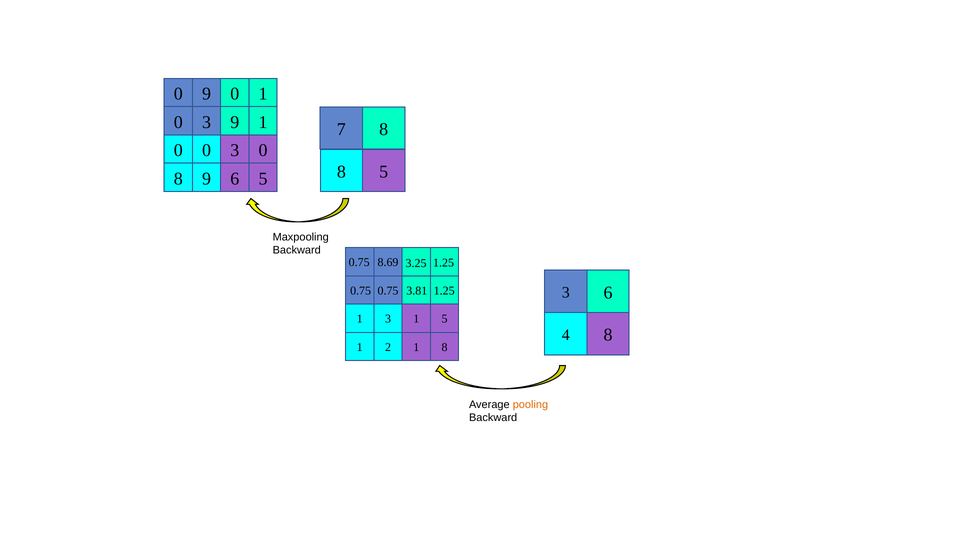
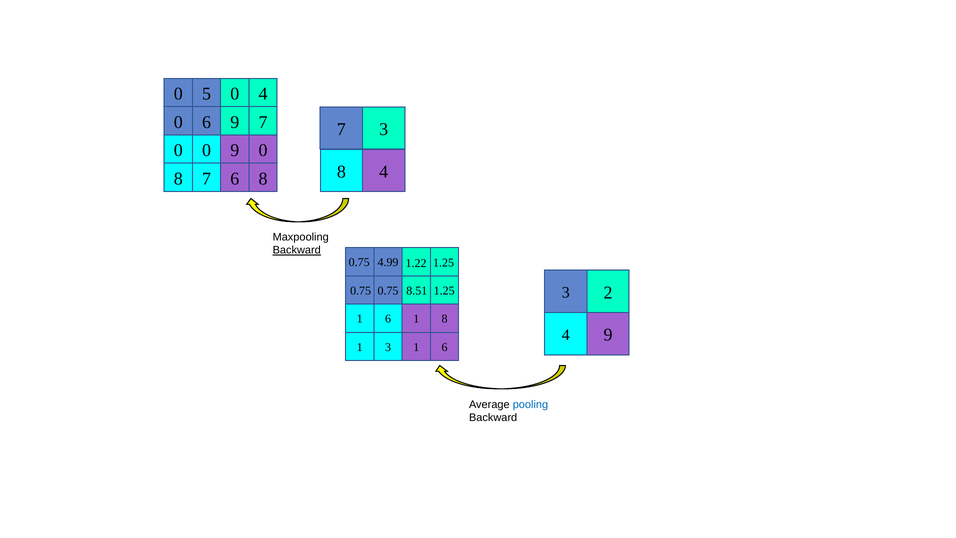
0 9: 9 -> 5 (207, 94)
0 1: 1 -> 4 (263, 94)
3: 3 -> 6 (207, 122)
9 1: 1 -> 7 (263, 122)
7 8: 8 -> 3 (384, 129)
0 0 3: 3 -> 9 (235, 150)
8 5: 5 -> 4 (384, 172)
8 9: 9 -> 7 (207, 179)
6 5: 5 -> 8 (263, 179)
Backward underline: none -> present (297, 250)
8.69: 8.69 -> 4.99 (388, 262)
3.25: 3.25 -> 1.22 (416, 263)
3.81: 3.81 -> 8.51 (417, 291)
3 6: 6 -> 2 (608, 292)
3: 3 -> 6 (388, 319)
1 5: 5 -> 8 (445, 319)
4 8: 8 -> 9 (608, 335)
1 2: 2 -> 3 (388, 347)
8: 8 -> 6 (445, 347)
pooling colour: orange -> blue (530, 404)
